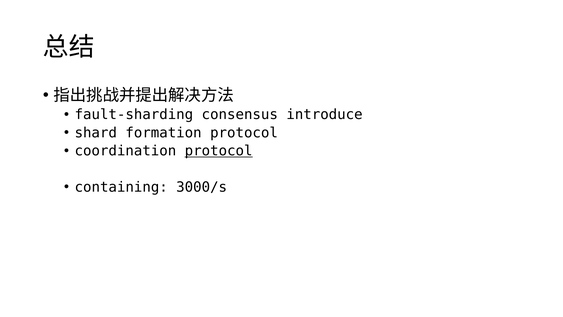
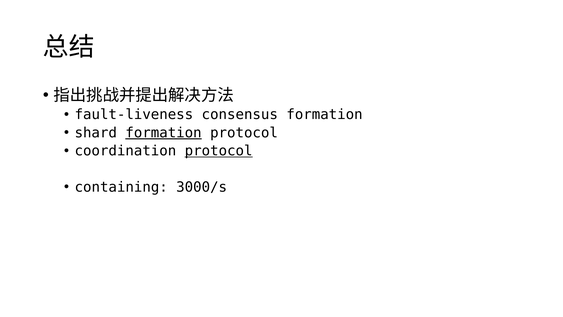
fault-sharding: fault-sharding -> fault-liveness (134, 115)
consensus introduce: introduce -> formation (325, 115)
formation underline: none -> present (164, 133)
